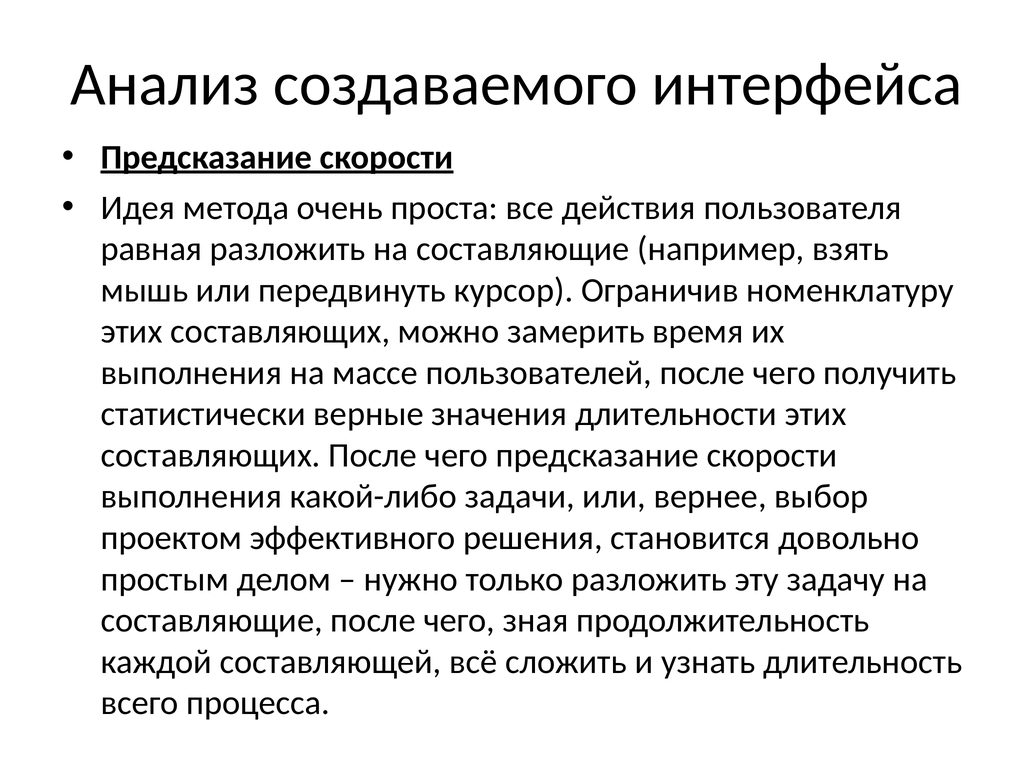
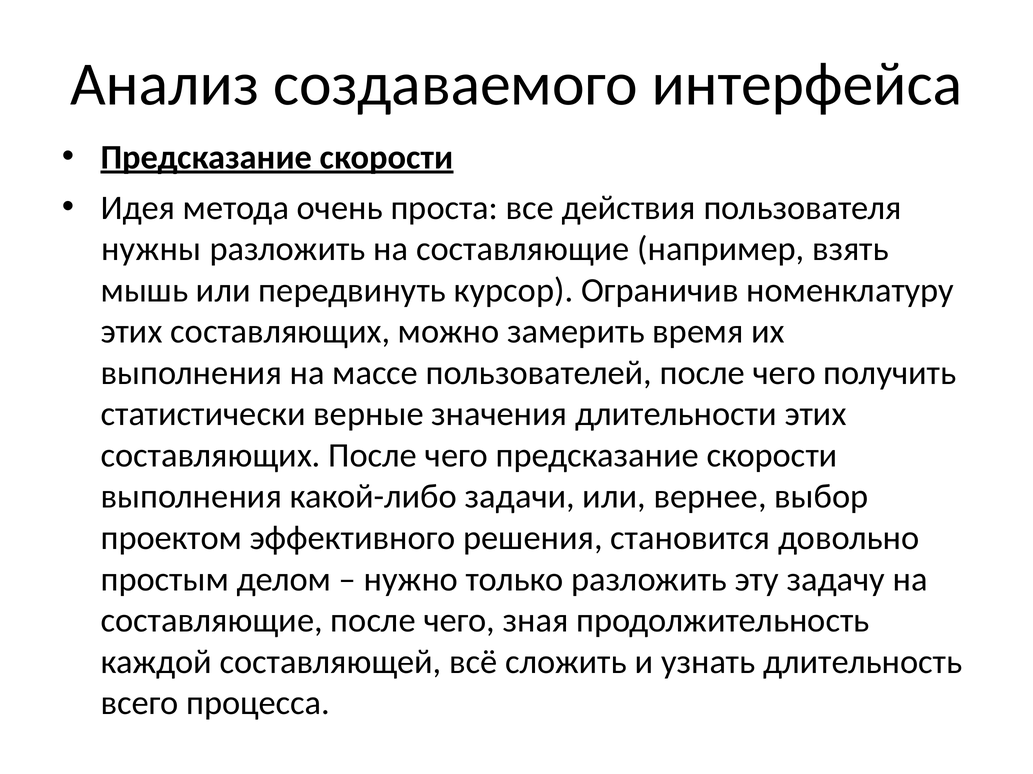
равная: равная -> нужны (151, 249)
